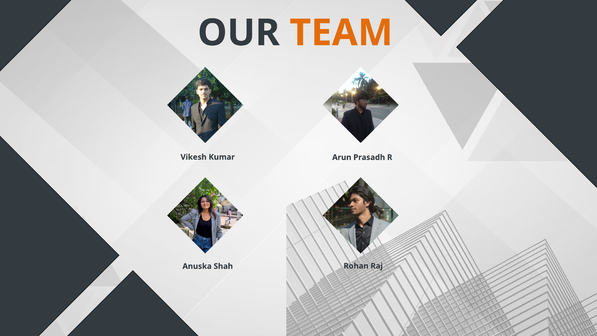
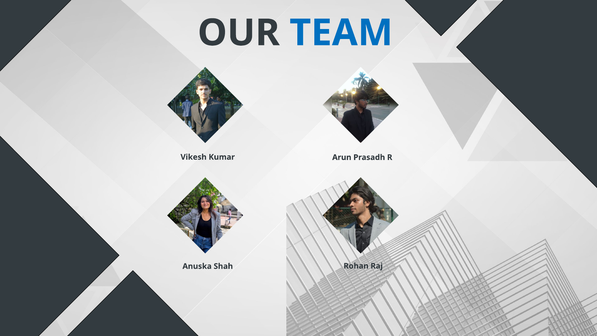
TEAM colour: orange -> blue (341, 33)
